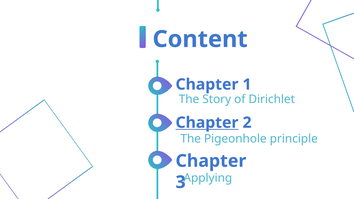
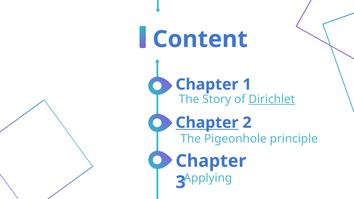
Dirichlet underline: none -> present (272, 99)
